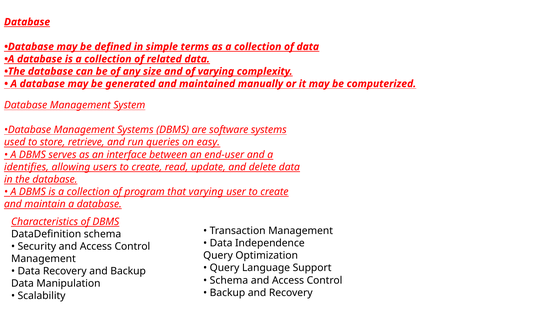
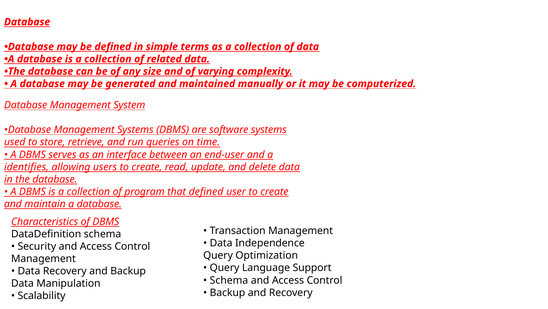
easy: easy -> time (208, 142)
that varying: varying -> defined (206, 191)
